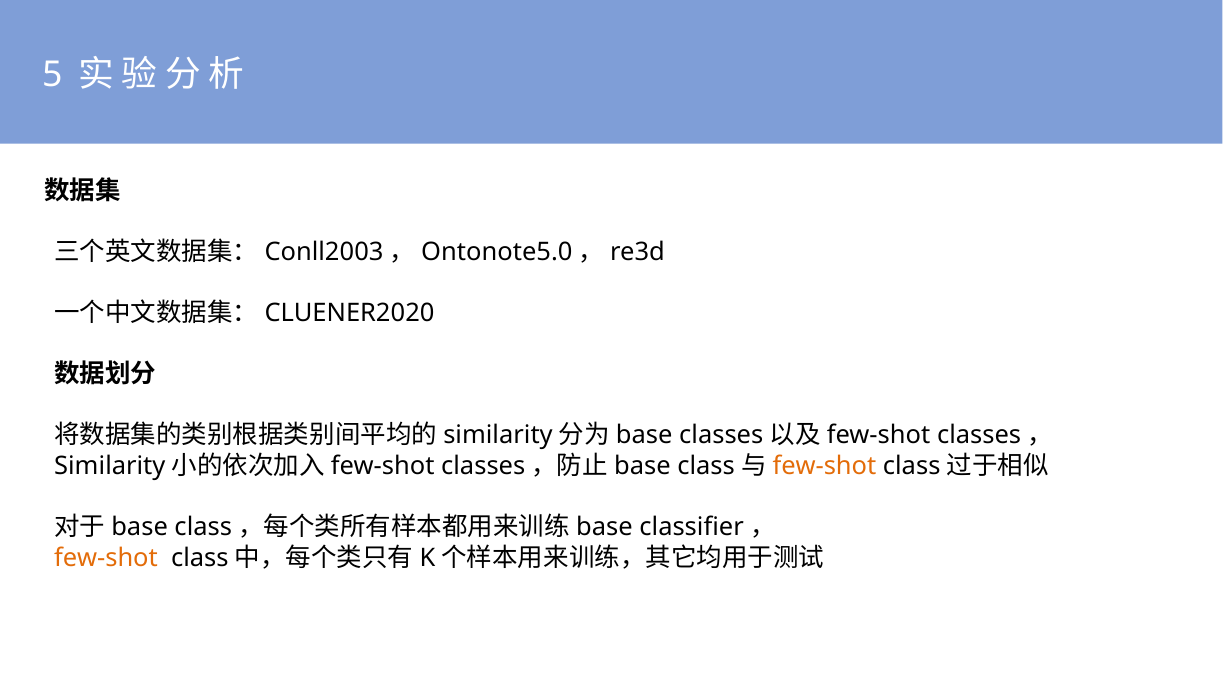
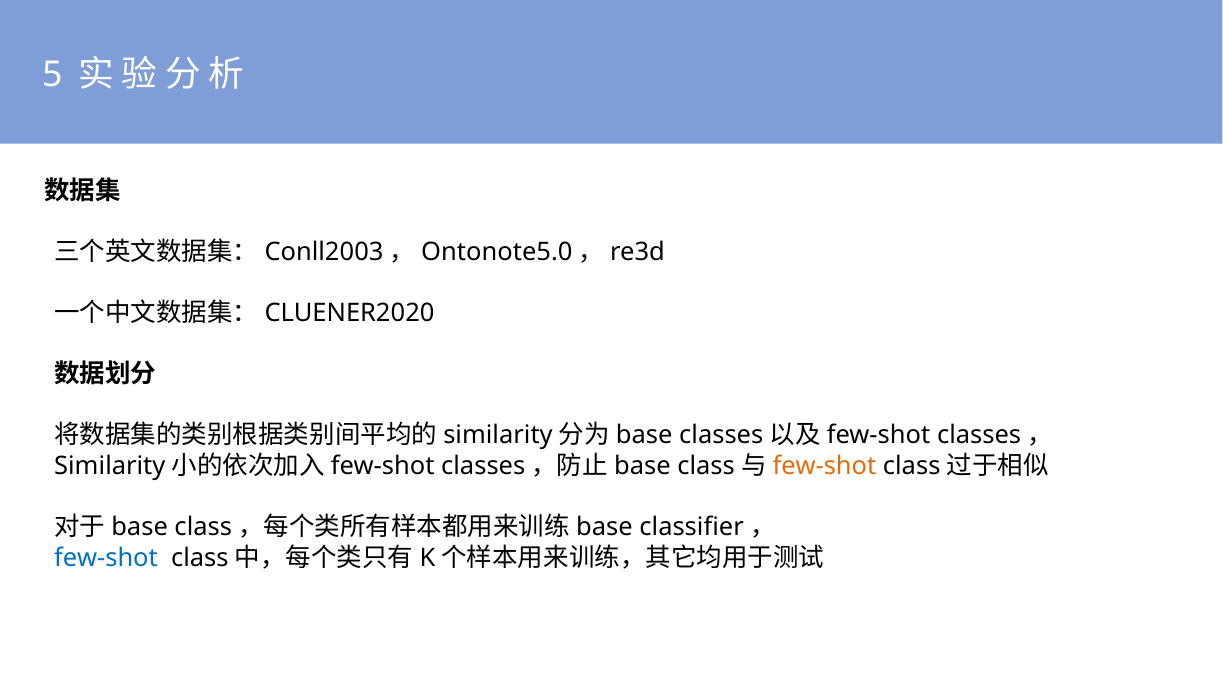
few-shot colour: orange -> blue (106, 558)
